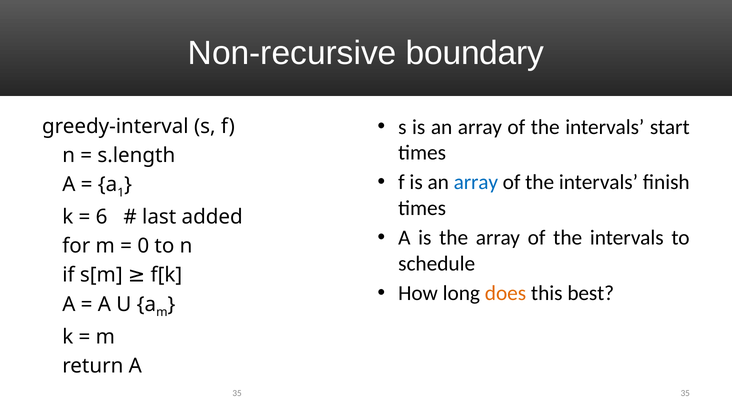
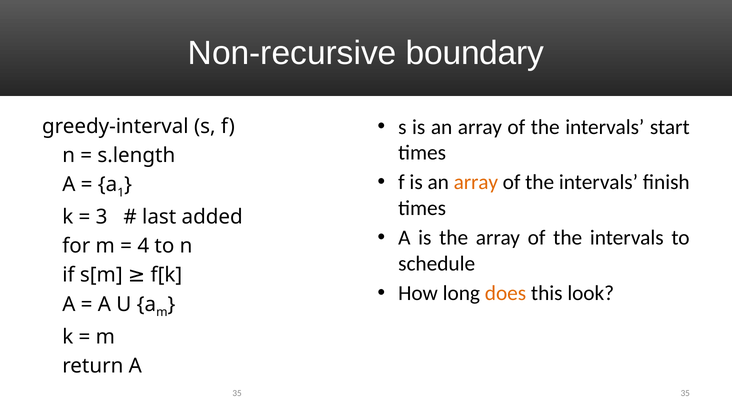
array colour: blue -> orange (476, 182)
6: 6 -> 3 (102, 217)
0: 0 -> 4 (143, 246)
best: best -> look (591, 293)
